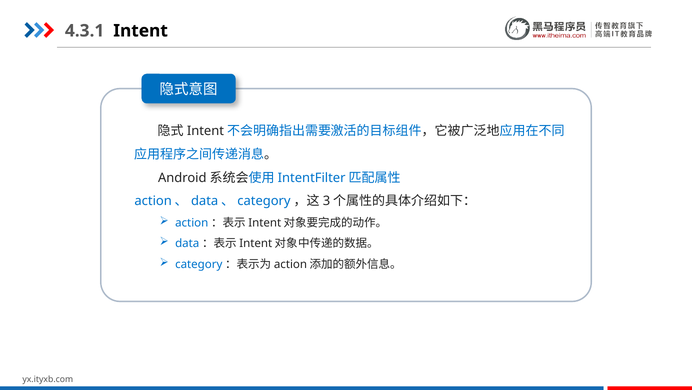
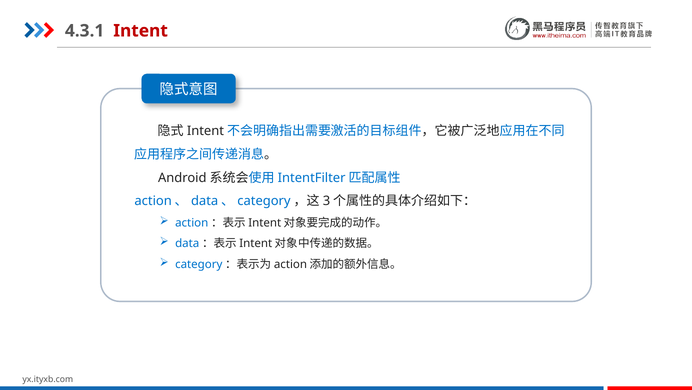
Intent colour: black -> red (141, 31)
